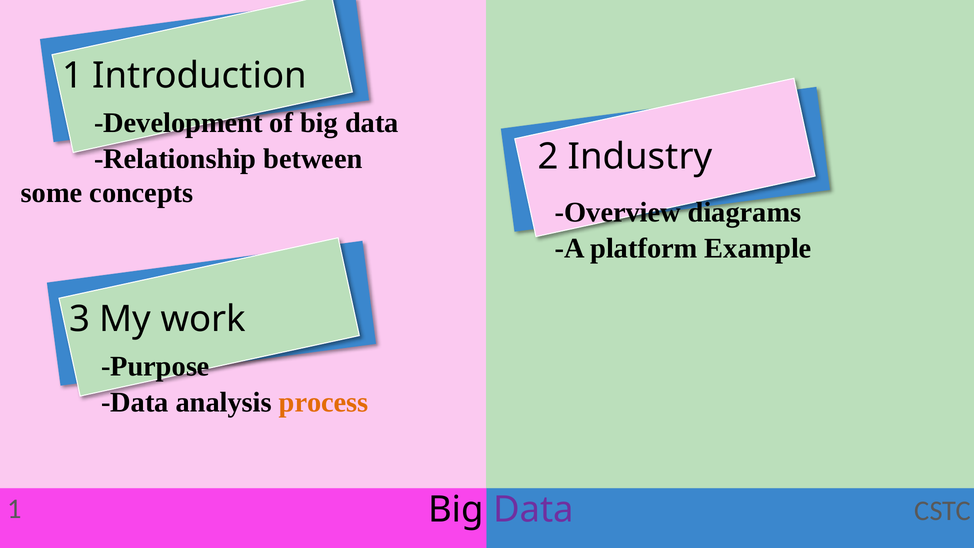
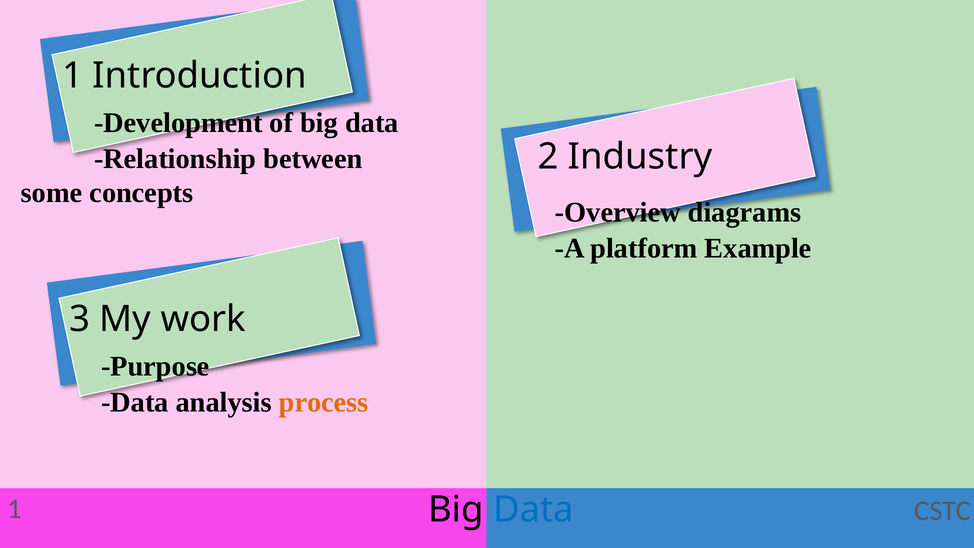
Data colour: purple -> blue (533, 510)
